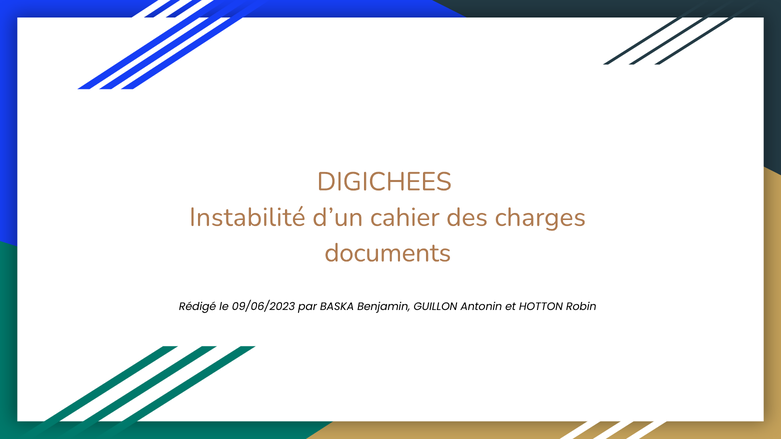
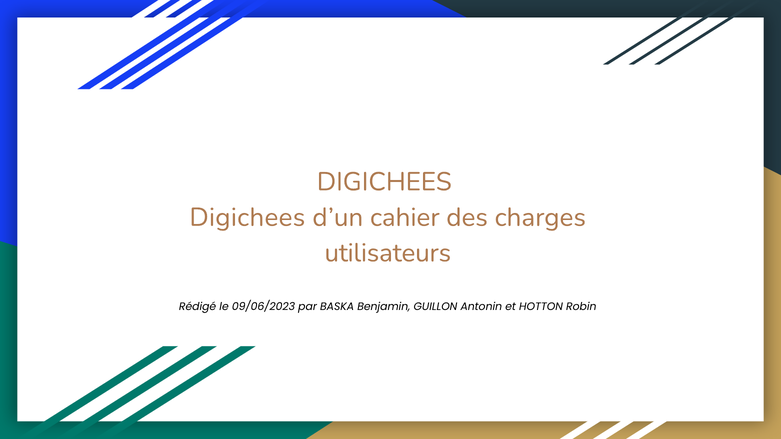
Instabilité: Instabilité -> Digichees (247, 217)
documents: documents -> utilisateurs (388, 253)
